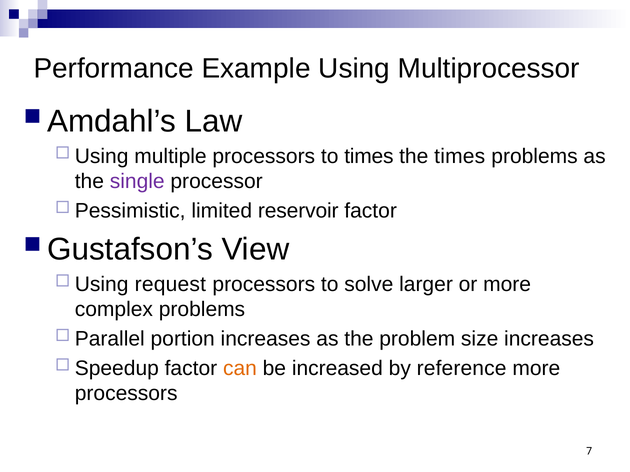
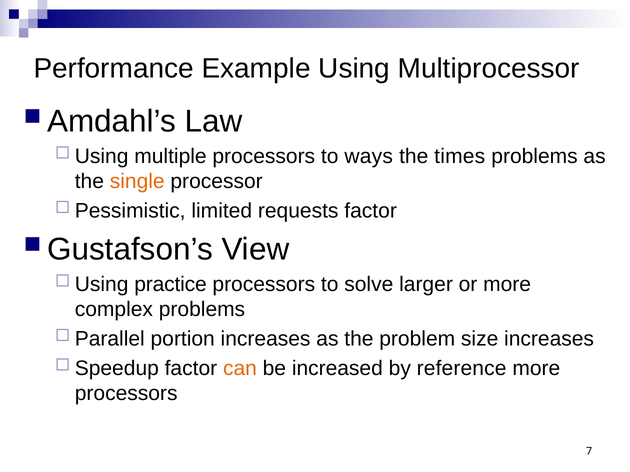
to times: times -> ways (369, 157)
single colour: purple -> orange (137, 182)
reservoir: reservoir -> requests (298, 211)
request: request -> practice (171, 285)
